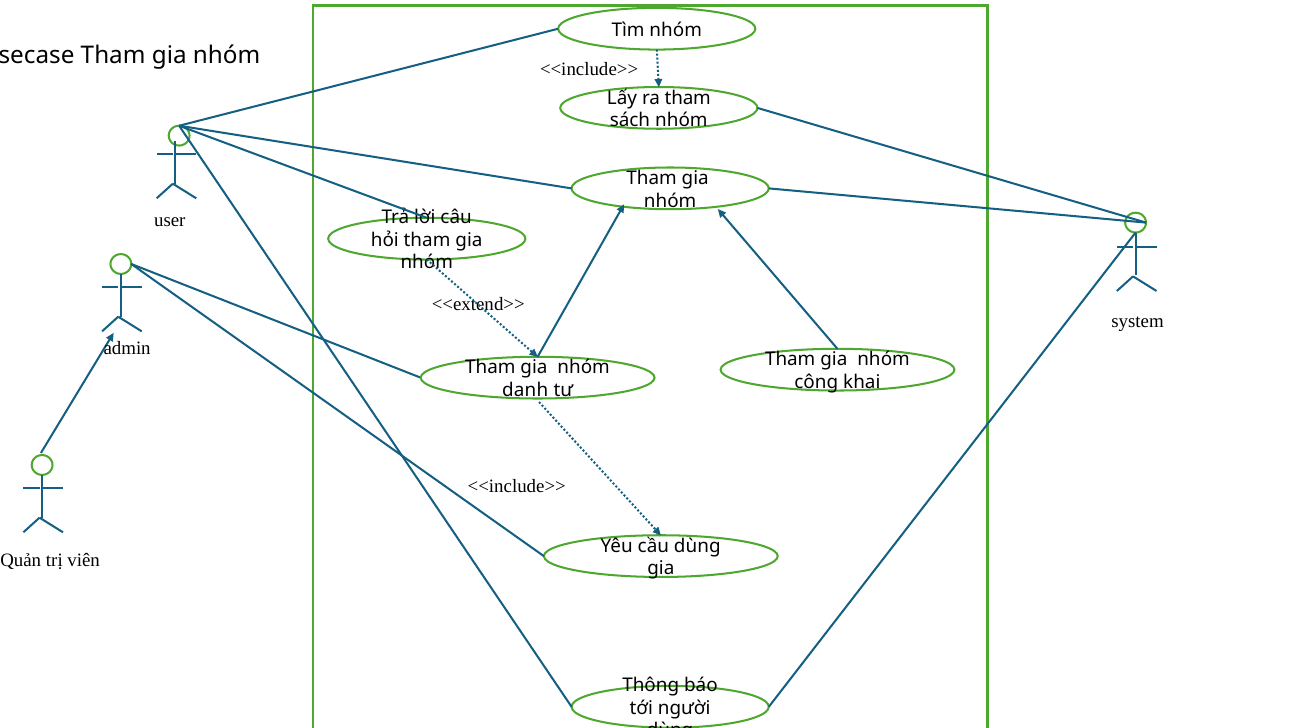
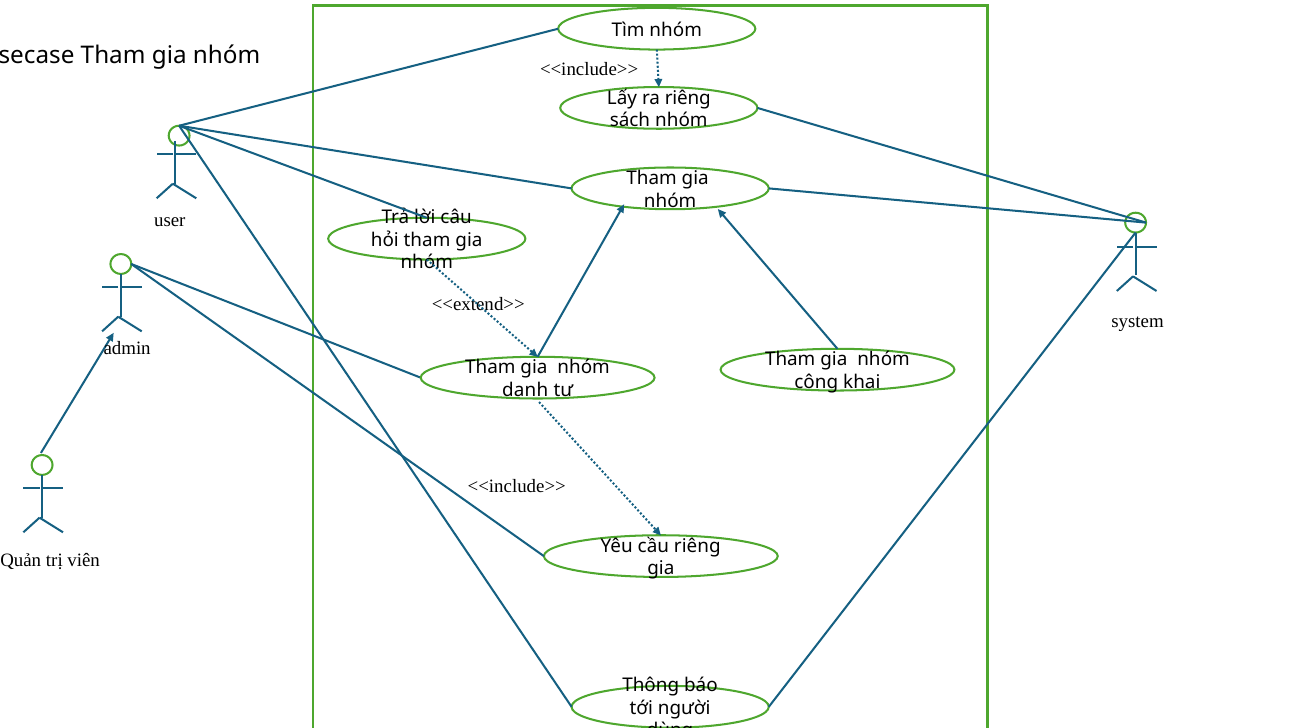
ra tham: tham -> riêng (688, 98)
cầu dùng: dùng -> riêng (697, 546)
